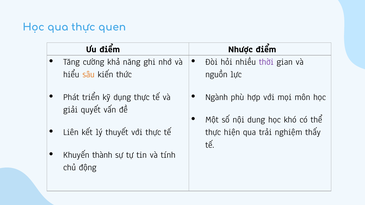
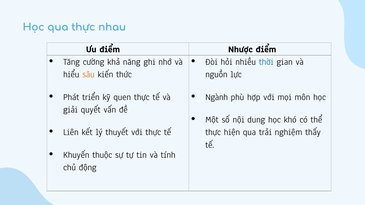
quen: quen -> nhau (112, 27)
thời colour: purple -> blue (266, 62)
dụng: dụng -> quen (122, 97)
thành: thành -> thuộc (102, 155)
